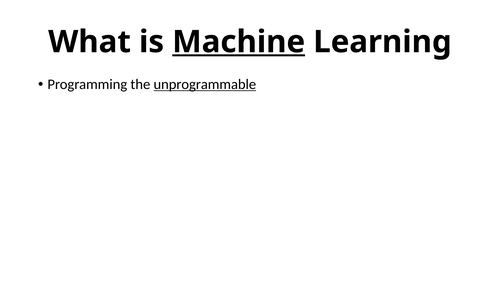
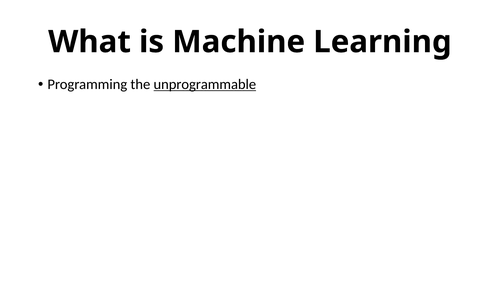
Machine underline: present -> none (239, 42)
